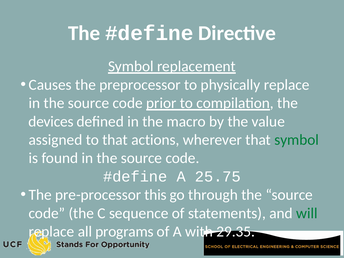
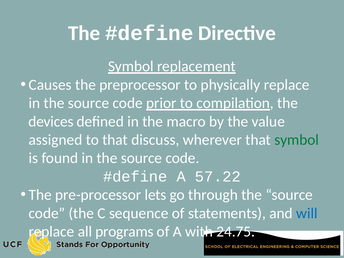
actions: actions -> discuss (155, 140)
25.75: 25.75 -> 57.22 (218, 177)
this: this -> lets (156, 195)
will colour: green -> blue (307, 213)
29.35: 29.35 -> 24.75 (236, 232)
